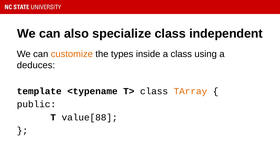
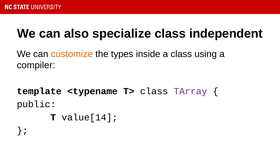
deduces: deduces -> compiler (36, 65)
TArray colour: orange -> purple (190, 92)
value[88: value[88 -> value[14 (90, 118)
